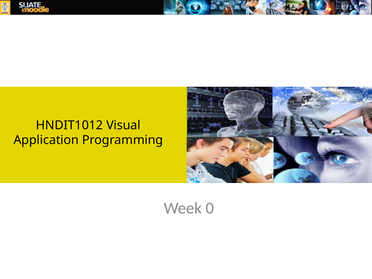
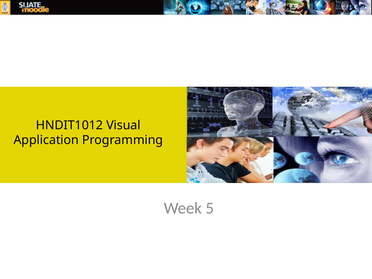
0: 0 -> 5 (210, 208)
